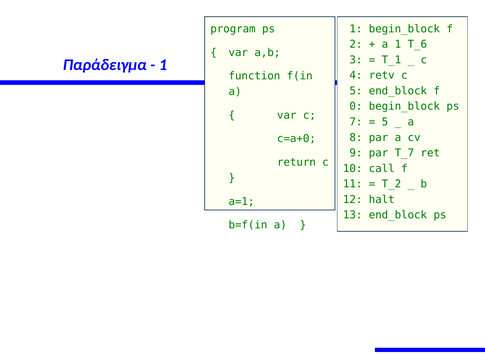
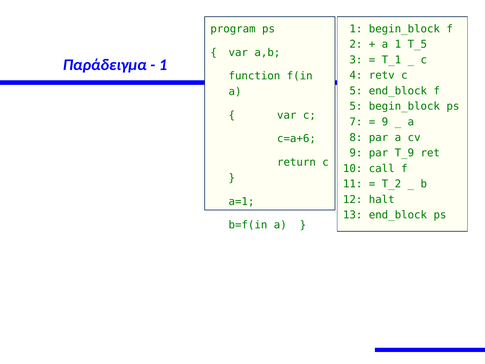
T_6: T_6 -> T_5 (417, 44)
0: 0 -> 5 (356, 106)
5: 5 -> 9 (385, 122)
c=a+0: c=a+0 -> c=a+6 (296, 139)
T_7: T_7 -> T_9 (404, 153)
